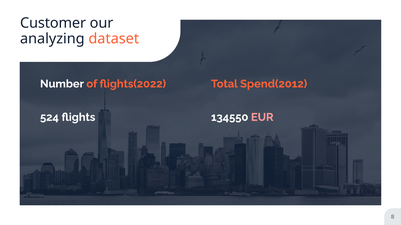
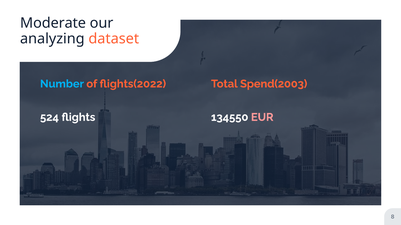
Customer: Customer -> Moderate (53, 23)
Number colour: white -> light blue (62, 84)
Spend(2012: Spend(2012 -> Spend(2003 (274, 84)
